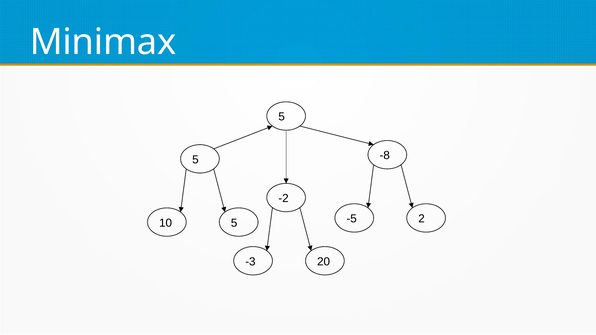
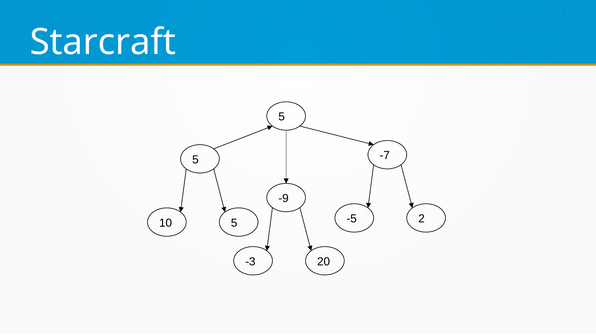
Minimax: Minimax -> Starcraft (103, 42)
-8: -8 -> -7 (385, 156)
-2: -2 -> -9 (283, 199)
